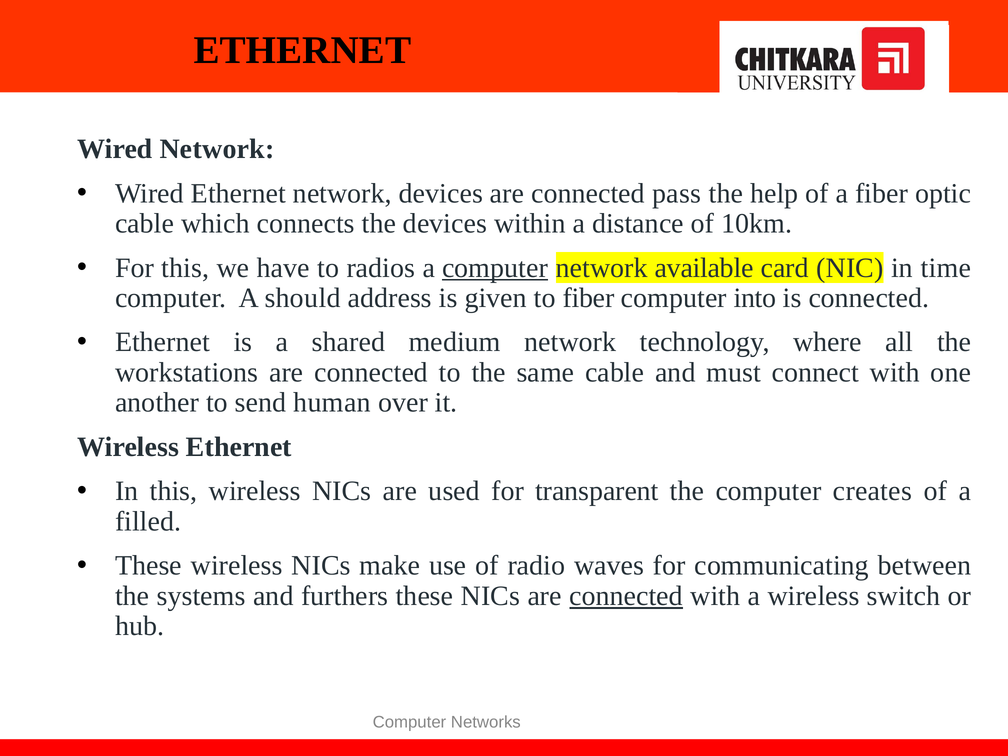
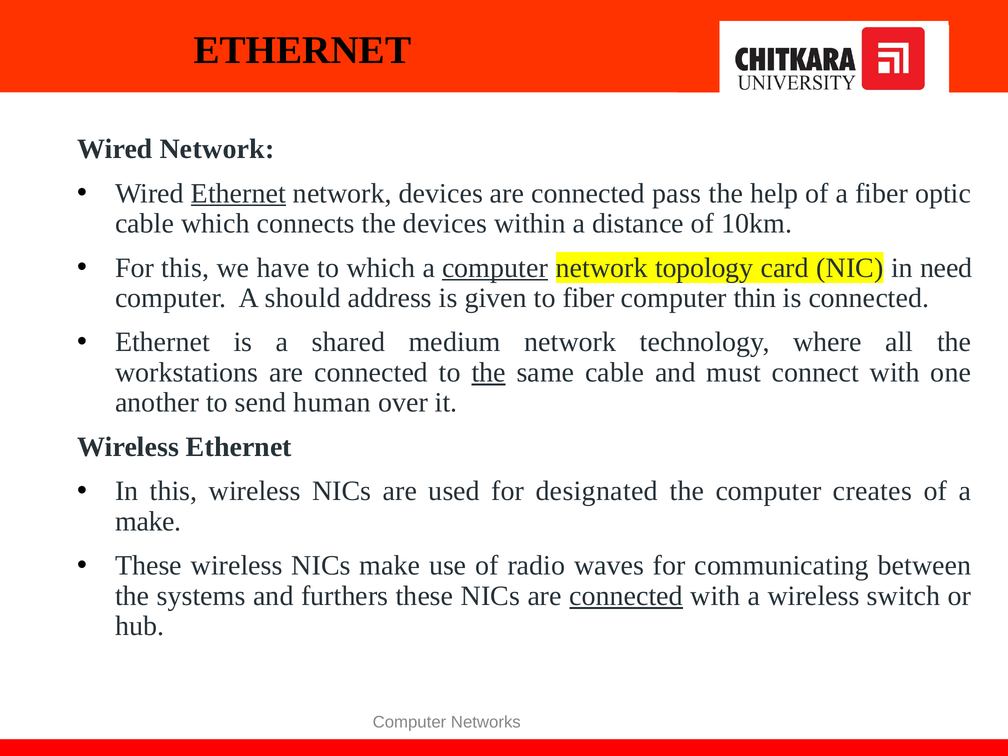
Ethernet underline: none -> present (238, 193)
to radios: radios -> which (381, 268)
available: available -> topology (704, 268)
time: time -> need (946, 268)
into: into -> thin (755, 298)
the underline: none -> present (489, 372)
transparent: transparent -> designated (597, 491)
filled: filled -> make (148, 521)
